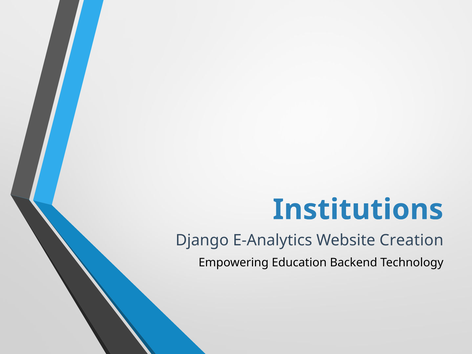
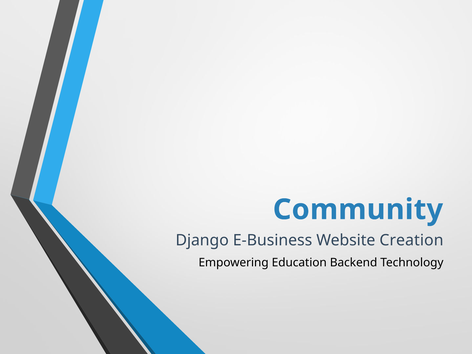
Institutions: Institutions -> Community (358, 210)
E-Analytics: E-Analytics -> E-Business (273, 240)
